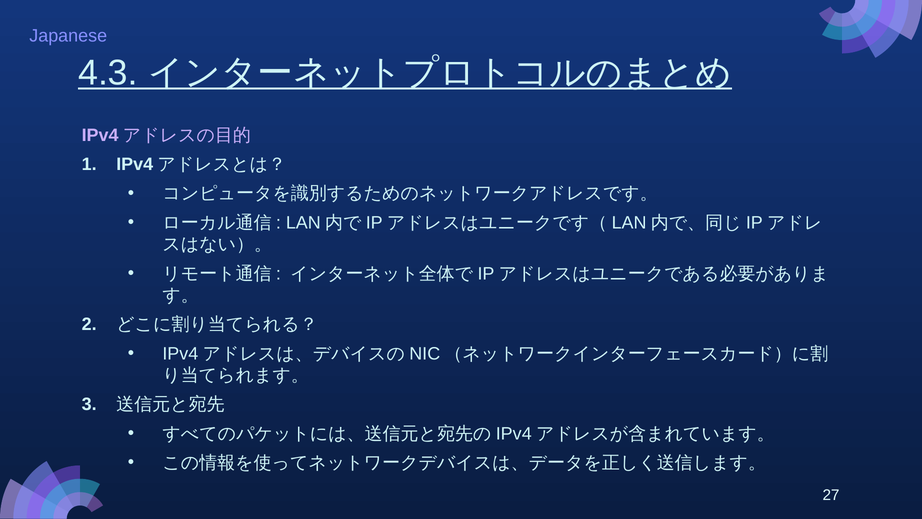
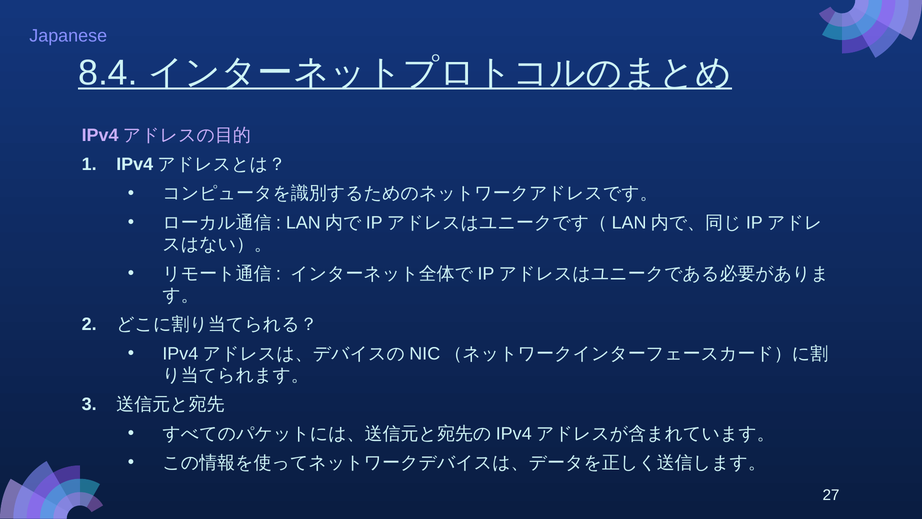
4.3: 4.3 -> 8.4 (108, 73)
